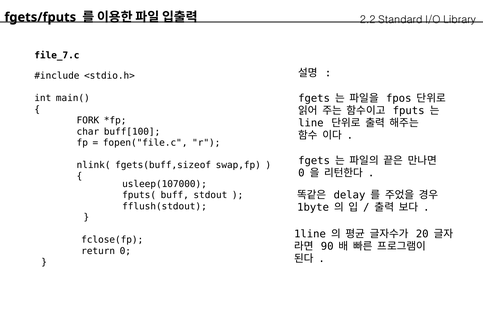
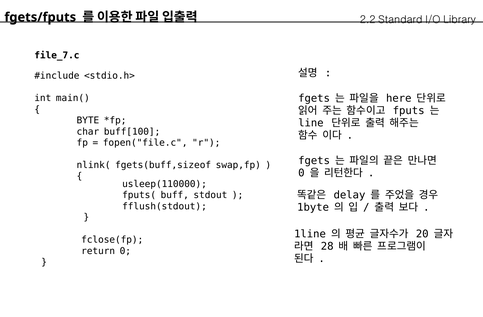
fpos: fpos -> here (399, 98)
FORK: FORK -> BYTE (88, 121)
usleep(107000: usleep(107000 -> usleep(110000 (165, 184)
90: 90 -> 28 (327, 246)
